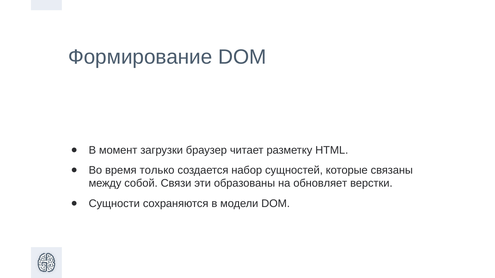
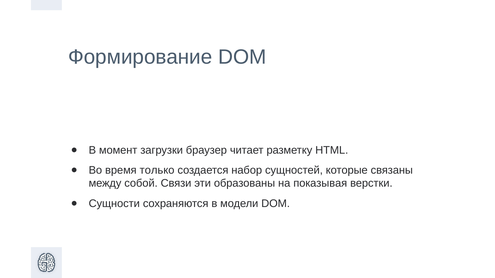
обновляет: обновляет -> показывая (320, 184)
